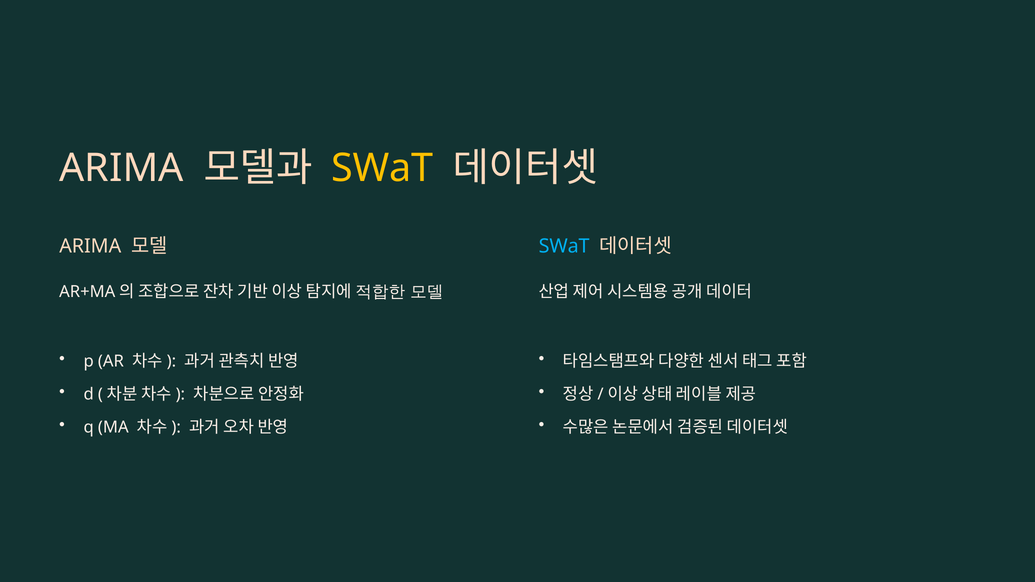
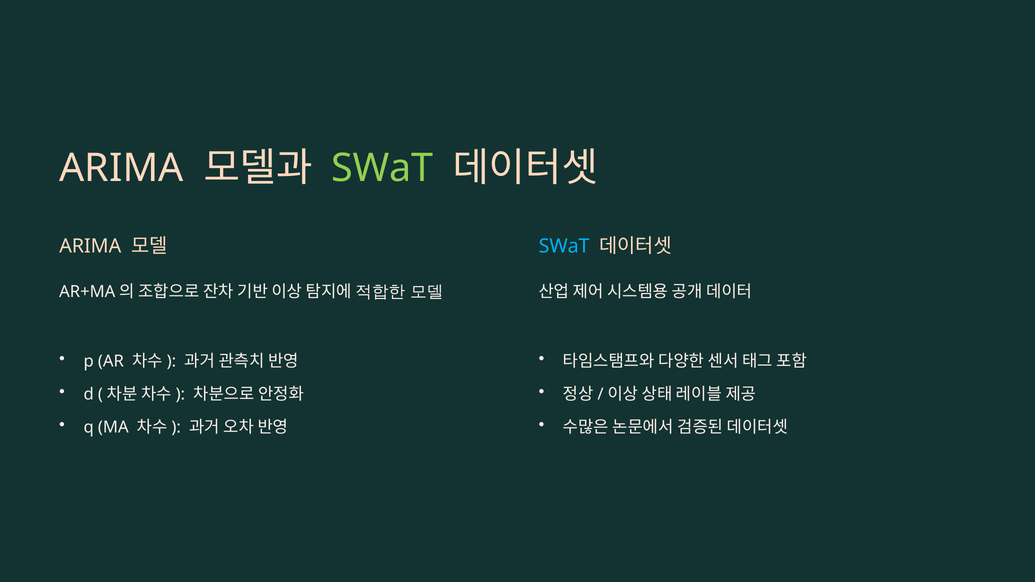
SWaT colour: yellow -> light green (382, 168)
